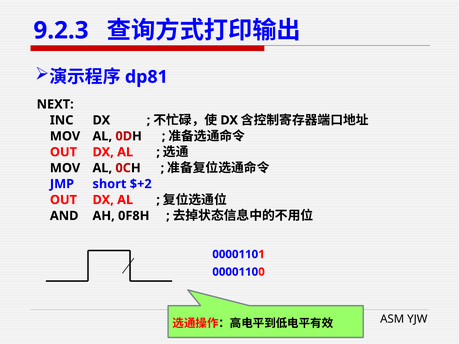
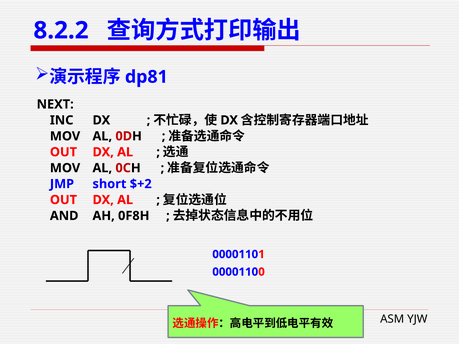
9.2.3: 9.2.3 -> 8.2.2 (61, 30)
